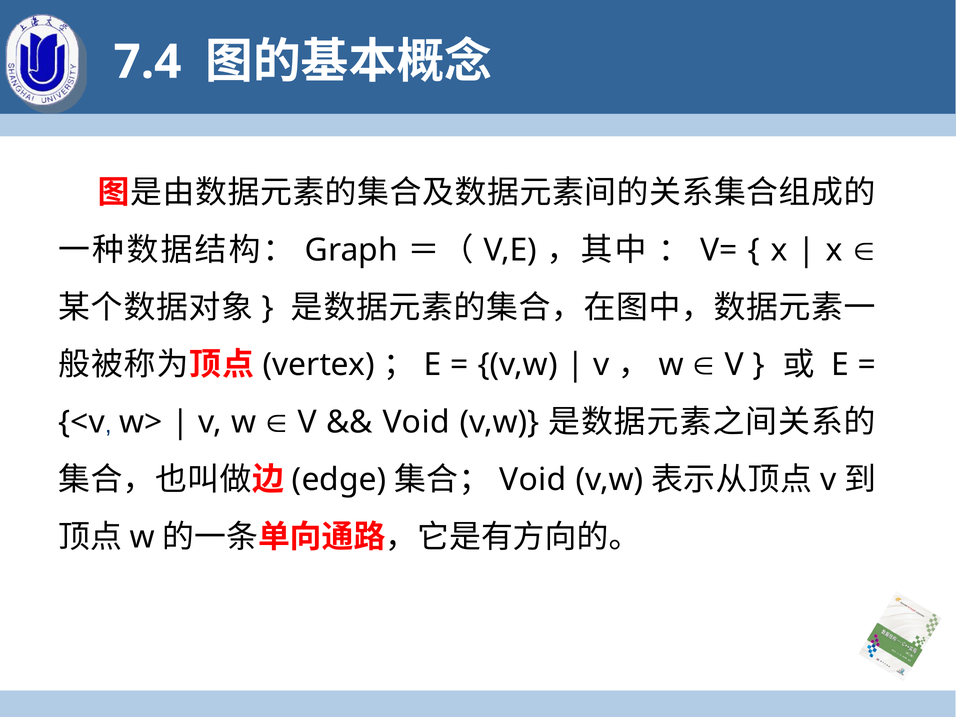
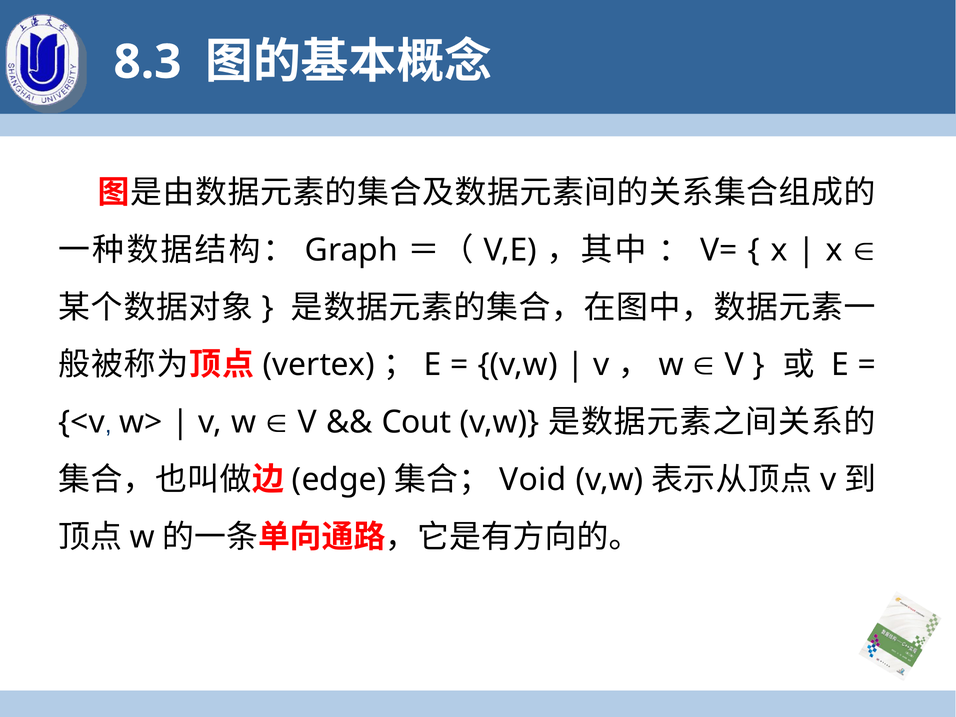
7.4: 7.4 -> 8.3 (147, 62)
Void: Void -> Cout (416, 422)
